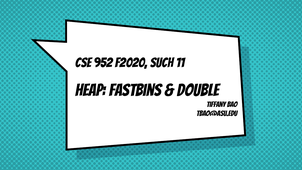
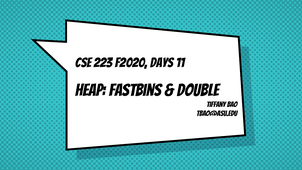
952: 952 -> 223 (103, 63)
Such: Such -> Days (162, 63)
